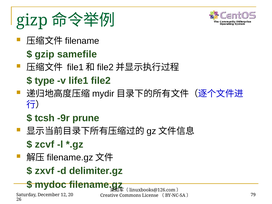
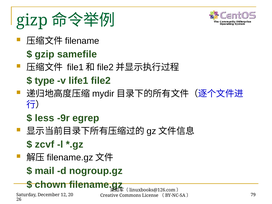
tcsh: tcsh -> less (45, 118)
prune: prune -> egrep (86, 118)
zxvf: zxvf -> mail (45, 171)
delimiter.gz: delimiter.gz -> nogroup.gz (96, 171)
mydoc: mydoc -> chown (51, 185)
